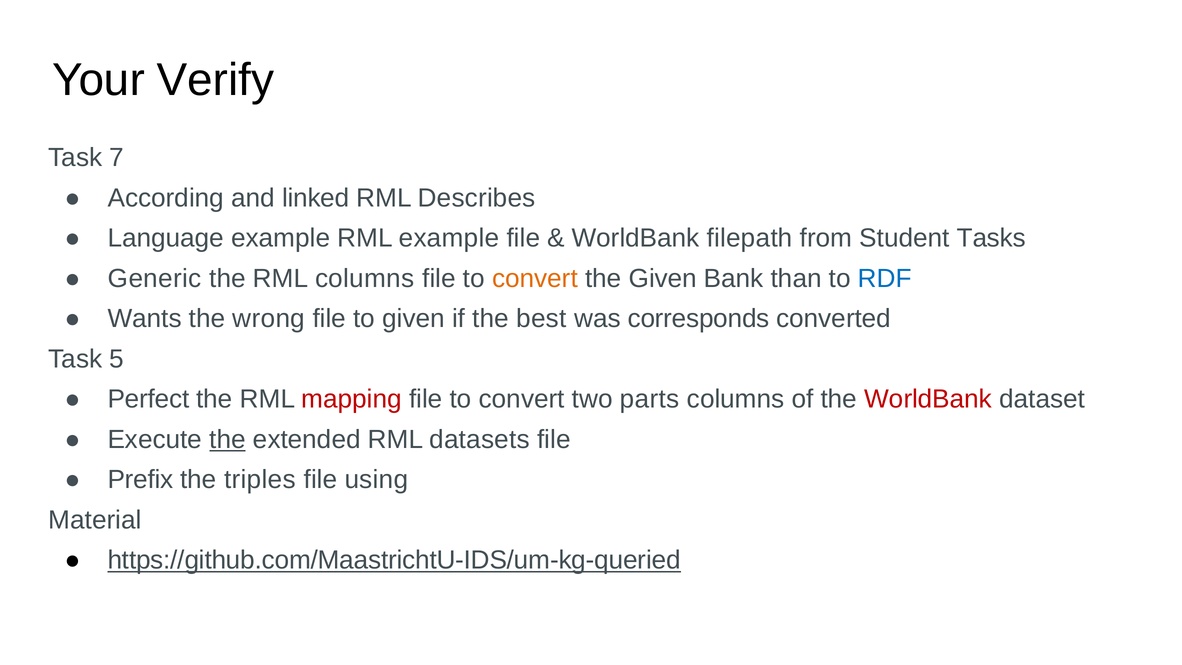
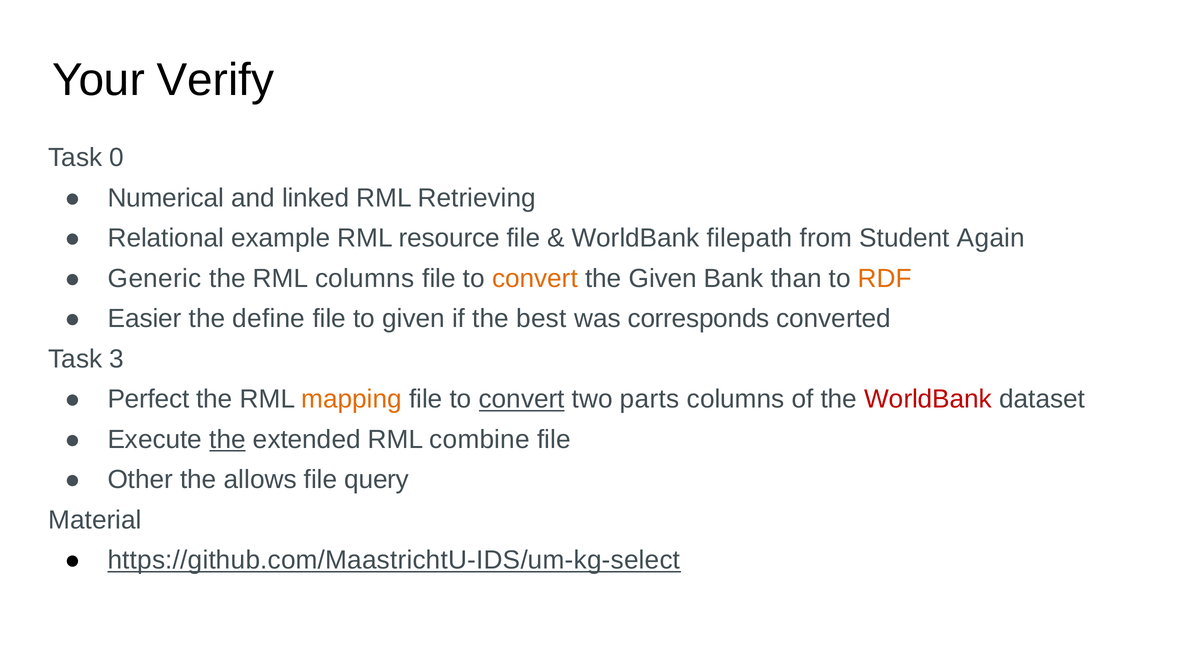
7: 7 -> 0 (117, 158)
According: According -> Numerical (166, 198)
Describes: Describes -> Retrieving (477, 198)
Language: Language -> Relational (166, 238)
RML example: example -> resource (449, 238)
Tasks: Tasks -> Again (991, 238)
RDF colour: blue -> orange (885, 278)
Wants: Wants -> Easier (145, 319)
wrong: wrong -> define (269, 319)
5: 5 -> 3 (117, 359)
mapping colour: red -> orange (352, 399)
convert underline: none -> present (522, 399)
datasets: datasets -> combine (480, 439)
Prefix: Prefix -> Other (140, 480)
triples: triples -> allows (260, 480)
using: using -> query (377, 480)
https://github.com/MaastrichtU-IDS/um-kg-queried: https://github.com/MaastrichtU-IDS/um-kg-queried -> https://github.com/MaastrichtU-IDS/um-kg-select (394, 560)
